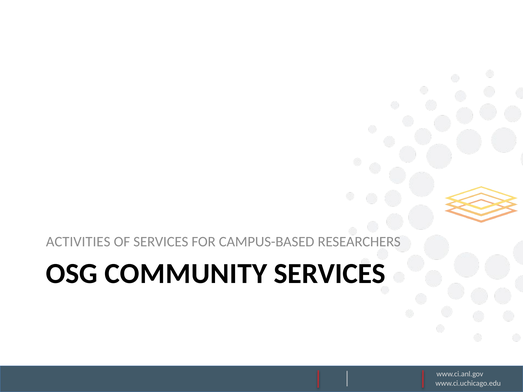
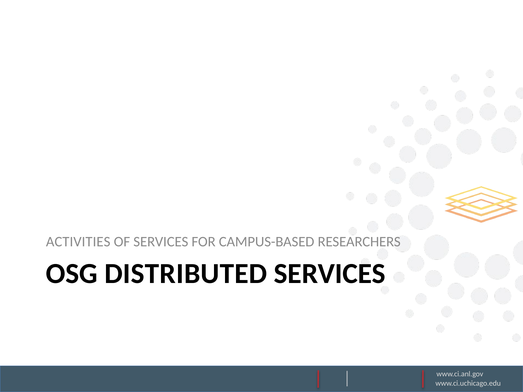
COMMUNITY: COMMUNITY -> DISTRIBUTED (186, 274)
